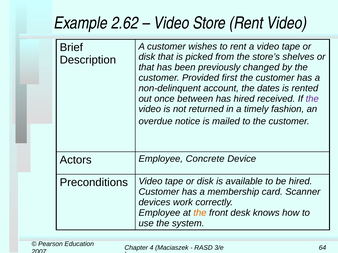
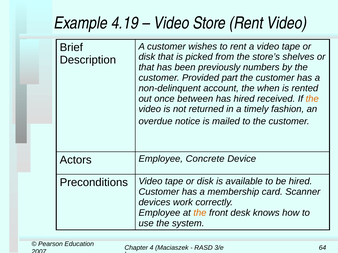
2.62: 2.62 -> 4.19 (125, 23)
changed: changed -> numbers (261, 67)
first: first -> part (230, 78)
dates: dates -> when (268, 88)
the colour: purple -> orange (312, 99)
